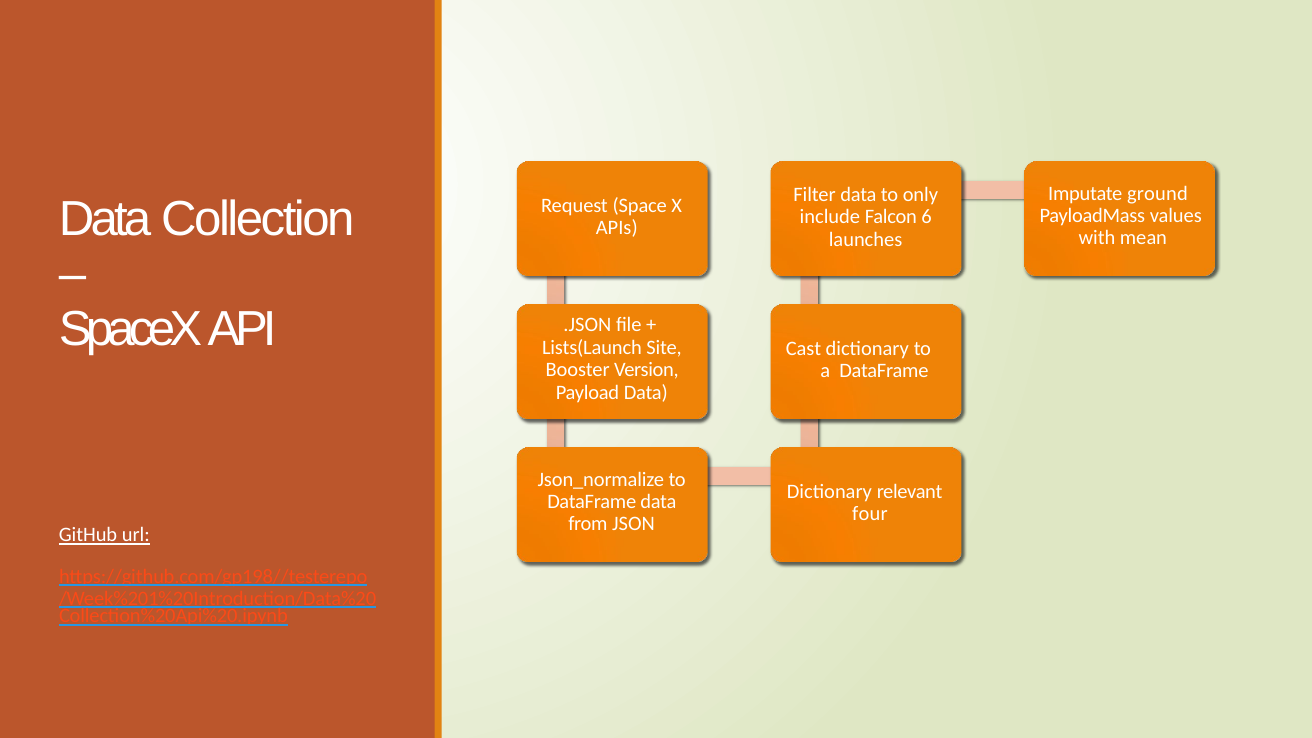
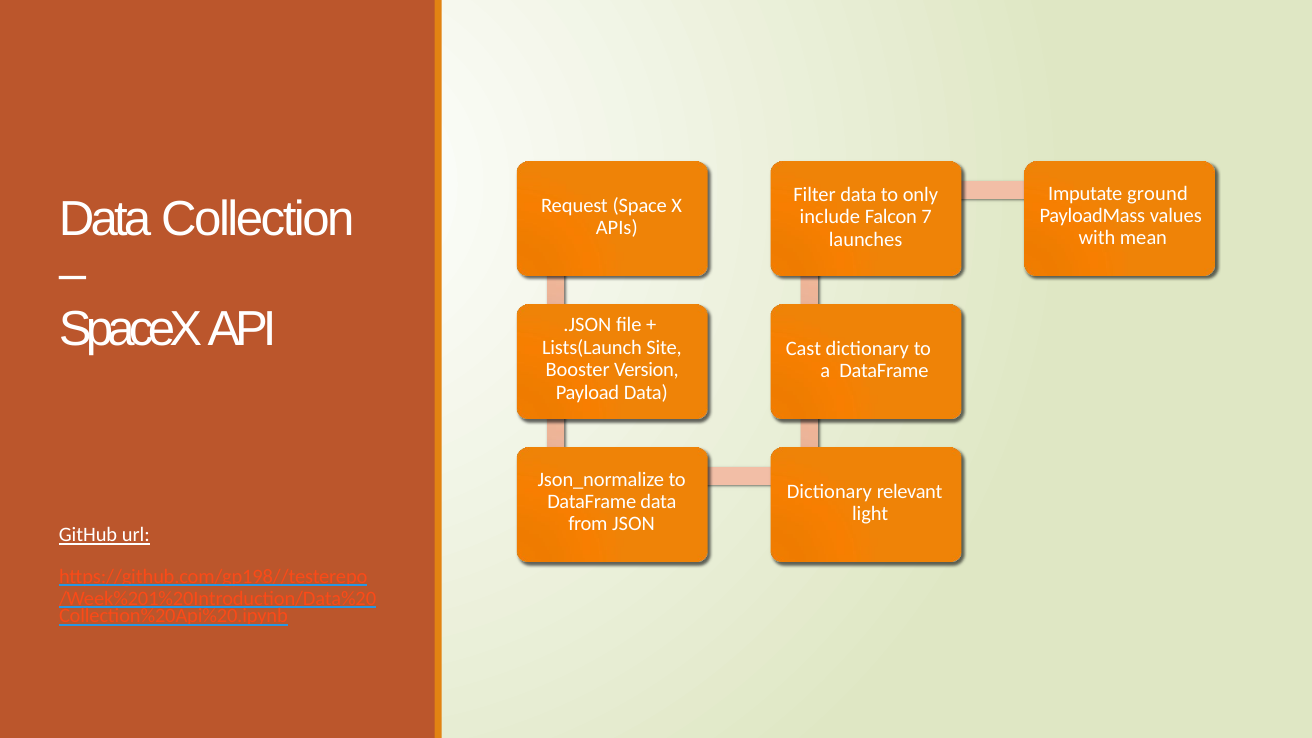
6: 6 -> 7 (926, 217)
four: four -> light (870, 514)
